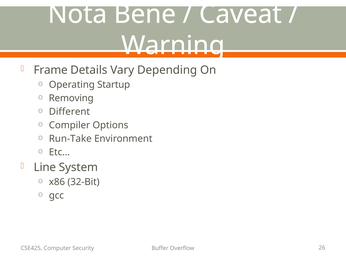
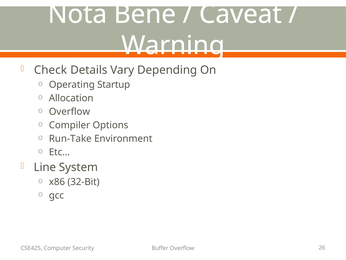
Frame: Frame -> Check (50, 70)
Removing: Removing -> Allocation (71, 98)
Different: Different -> Overflow (69, 111)
